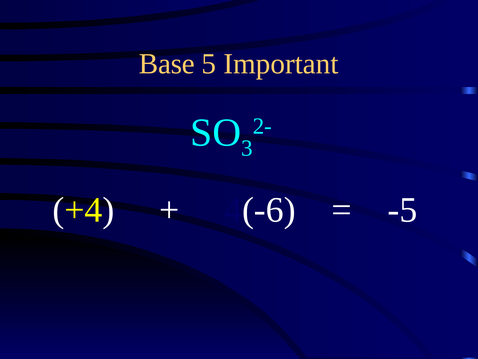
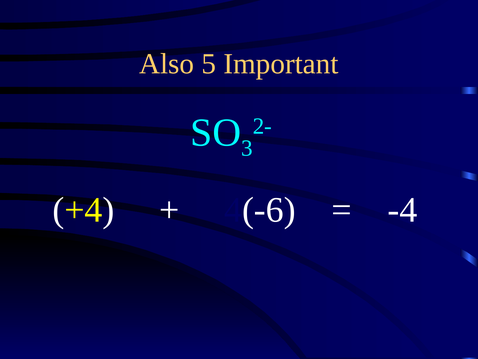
Base: Base -> Also (167, 64)
-5: -5 -> -4 (402, 210)
